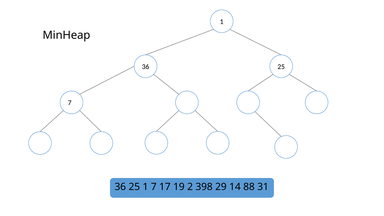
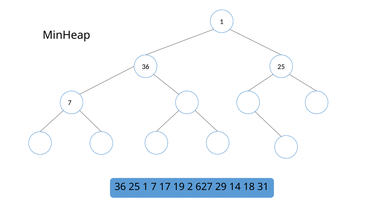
398: 398 -> 627 (204, 187)
88: 88 -> 18 (249, 187)
